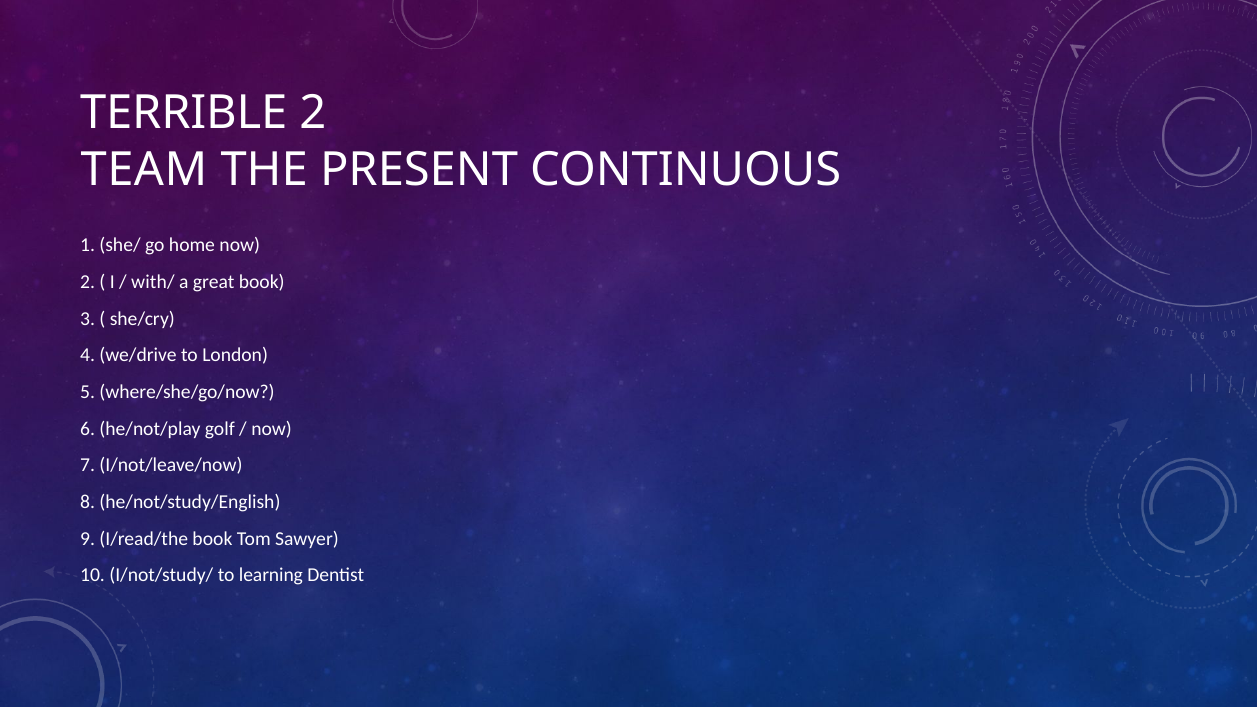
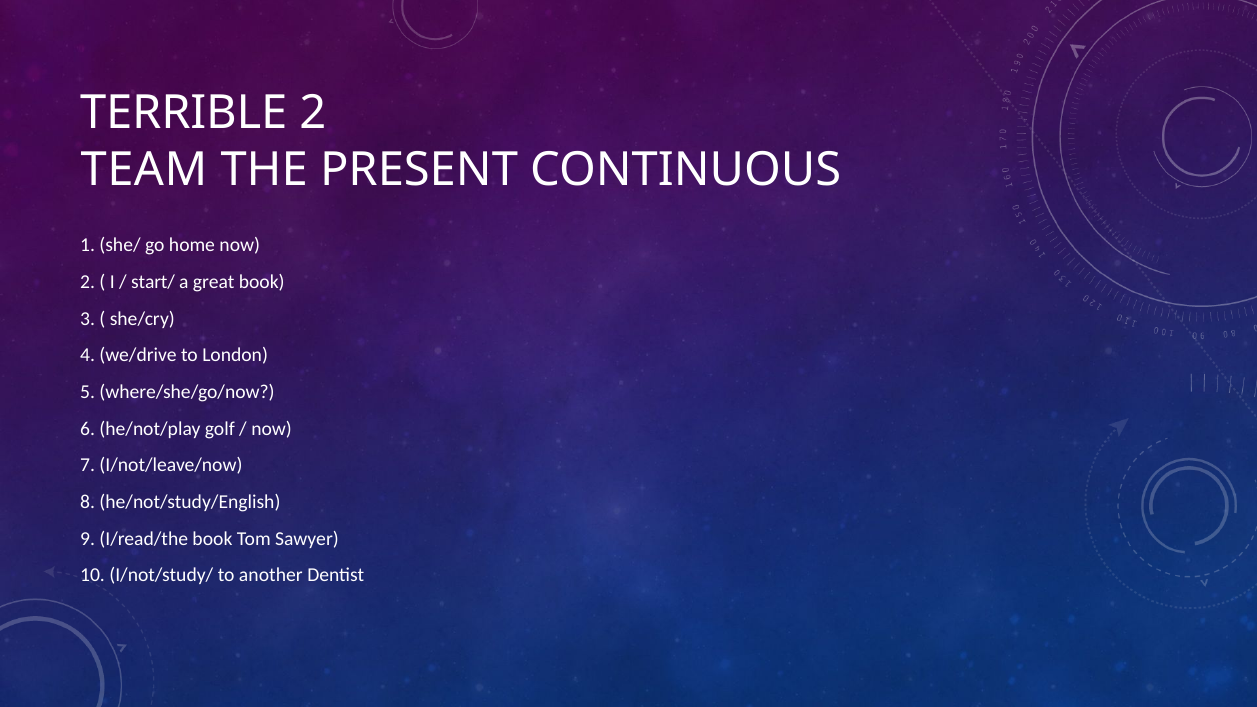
with/: with/ -> start/ (153, 282)
learning: learning -> another (271, 575)
